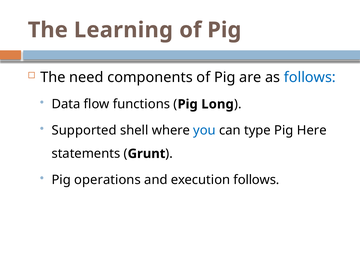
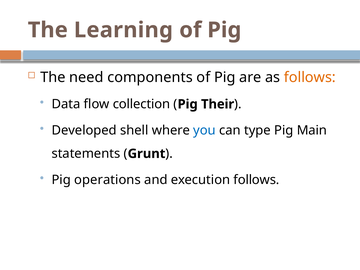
follows colour: blue -> orange (310, 77)
functions: functions -> collection (141, 104)
Long: Long -> Their (218, 104)
Supported: Supported -> Developed (84, 130)
Here: Here -> Main (312, 130)
